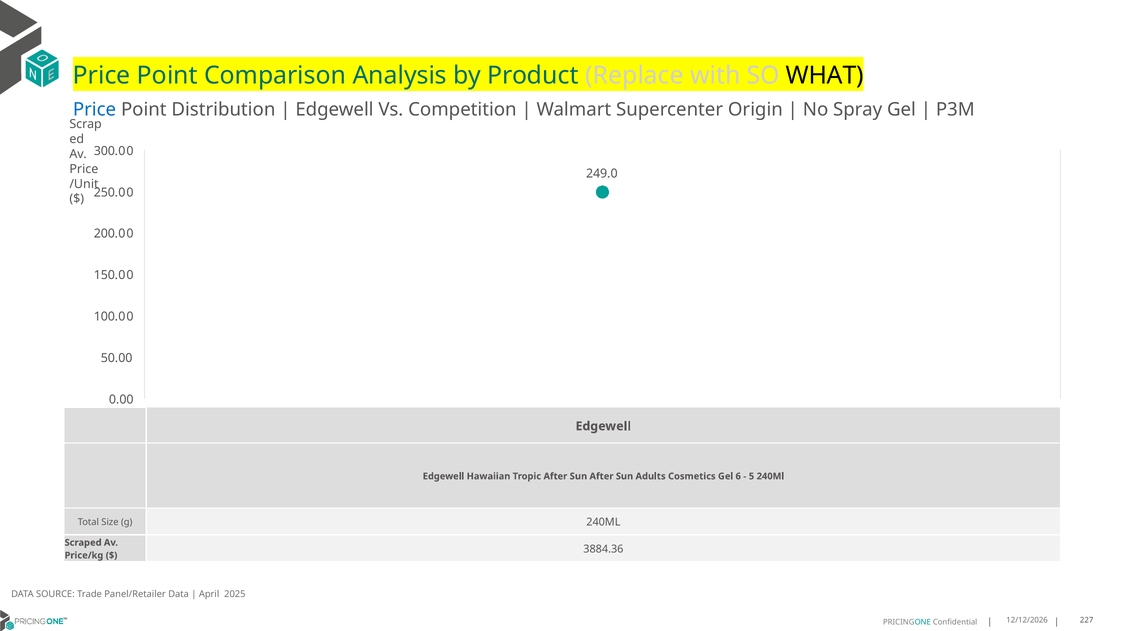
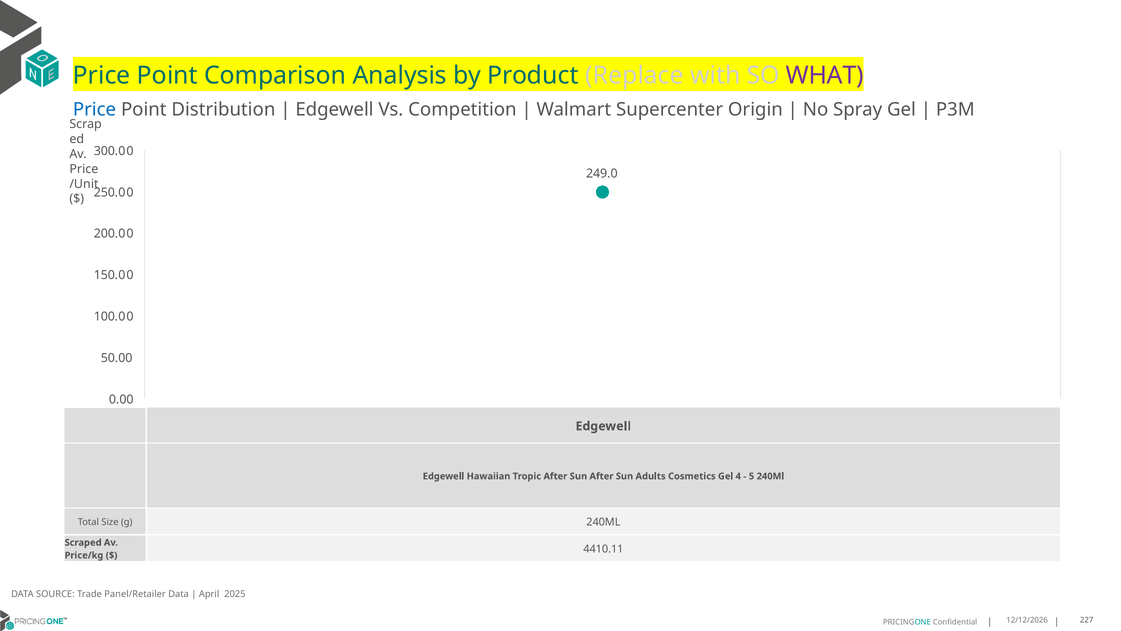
WHAT colour: black -> purple (825, 75)
6: 6 -> 4 (738, 476)
3884.36: 3884.36 -> 4410.11 (603, 549)
